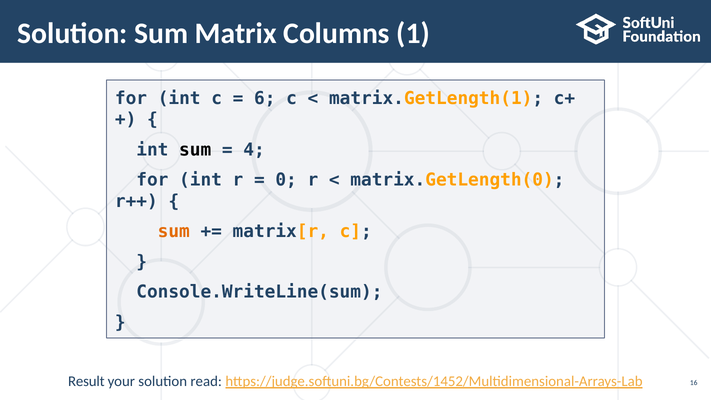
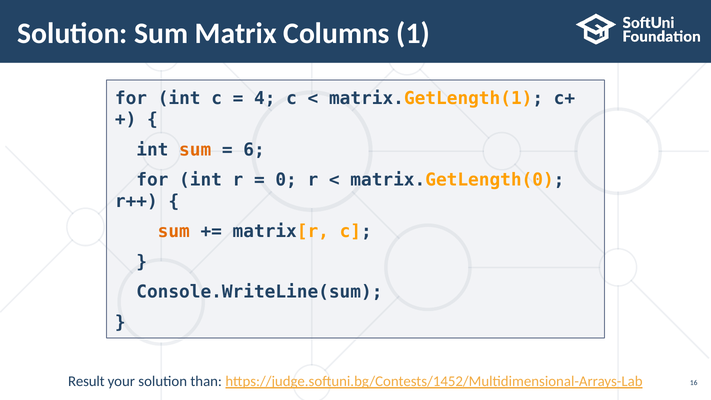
6: 6 -> 4 (265, 98)
sum colour: black -> orange (195, 150)
4: 4 -> 6 (254, 150)
read: read -> than (206, 381)
